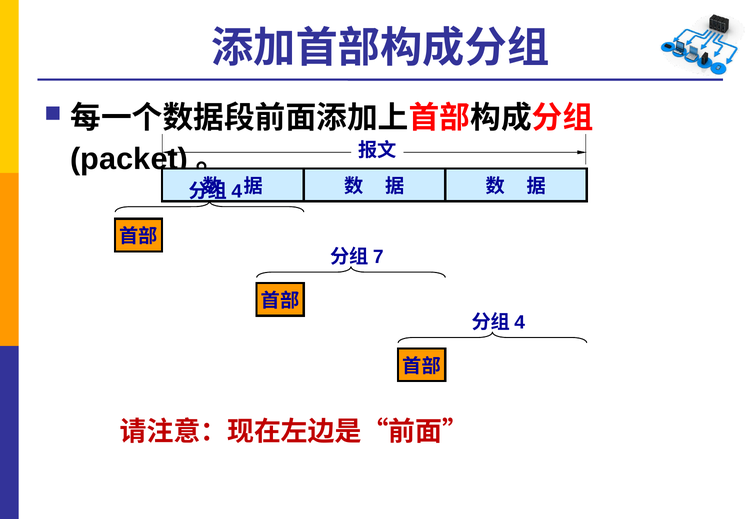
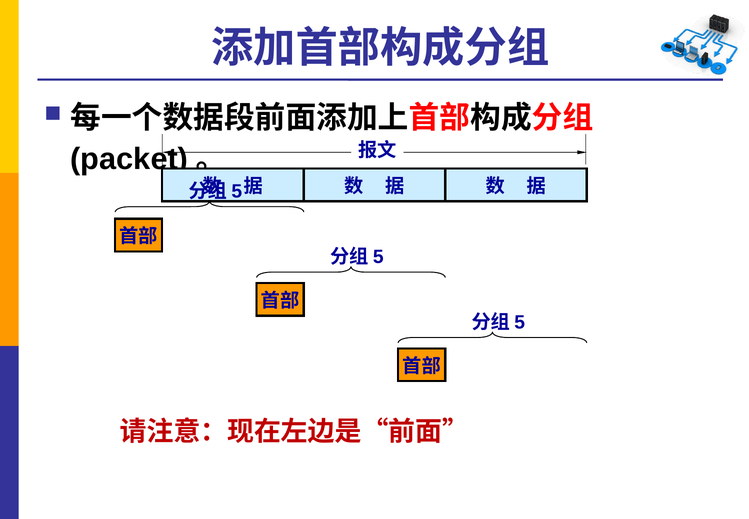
4: 4 -> 5 (237, 191)
7: 7 -> 5 (378, 257)
4: 4 -> 5 (520, 322)
